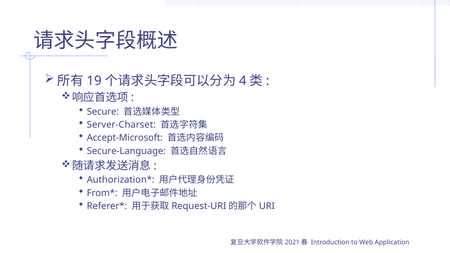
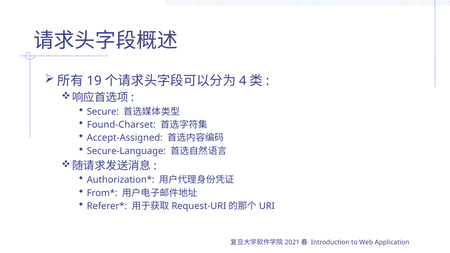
Server-Charset: Server-Charset -> Found-Charset (121, 125)
Accept-Microsoft: Accept-Microsoft -> Accept-Assigned (125, 138)
